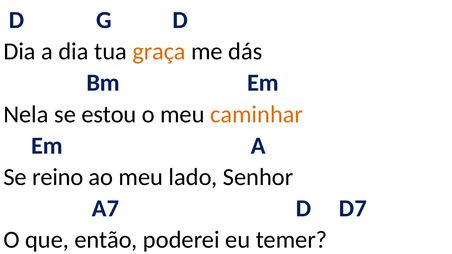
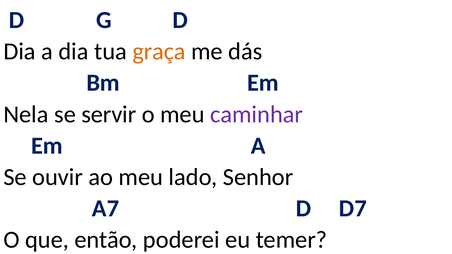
estou: estou -> servir (109, 114)
caminhar colour: orange -> purple (257, 114)
reino: reino -> ouvir (58, 177)
